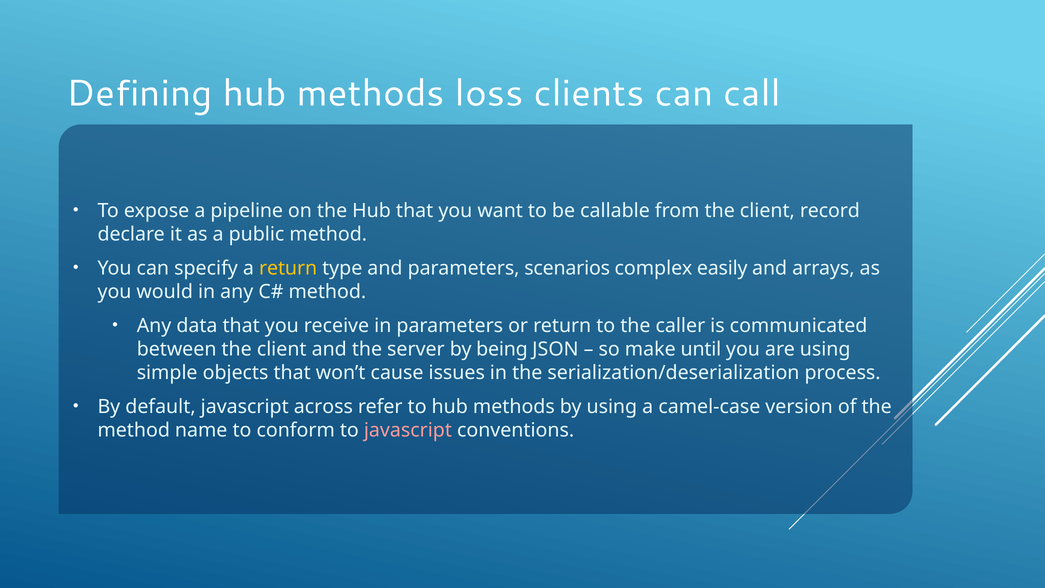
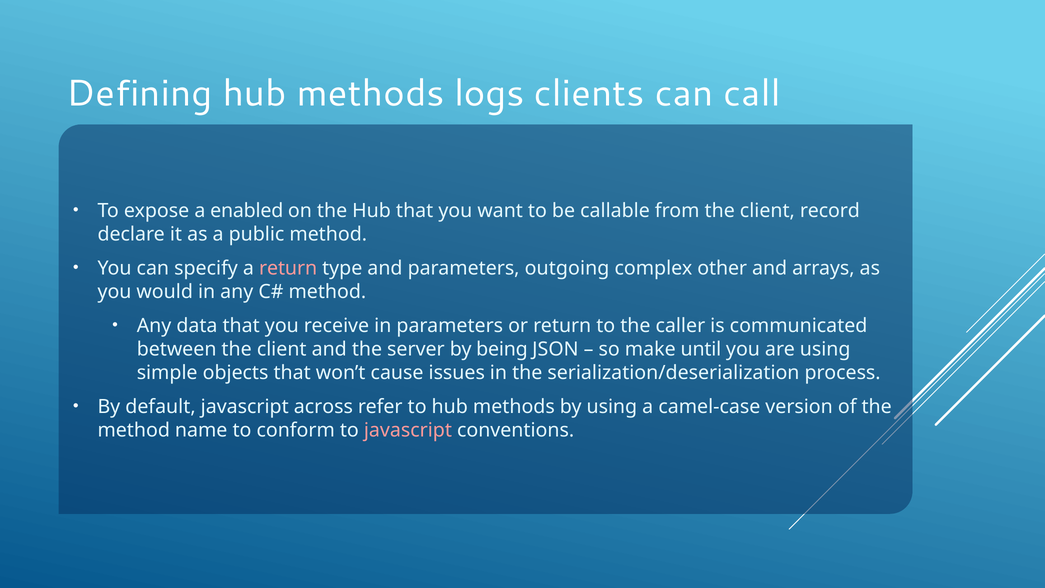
loss: loss -> logs (489, 93)
pipeline: pipeline -> enabled (247, 211)
return colour: yellow -> pink (288, 268)
scenarios: scenarios -> outgoing (567, 268)
easily: easily -> other (722, 268)
